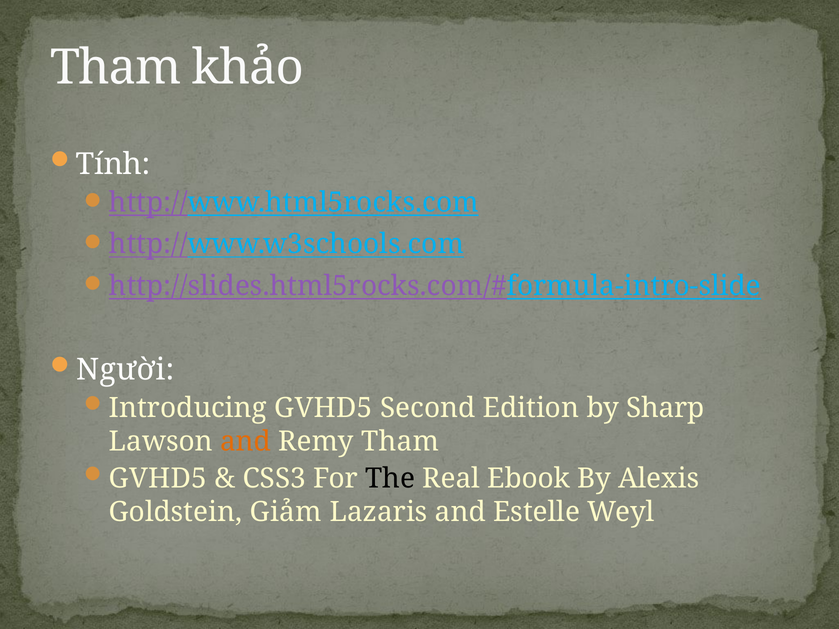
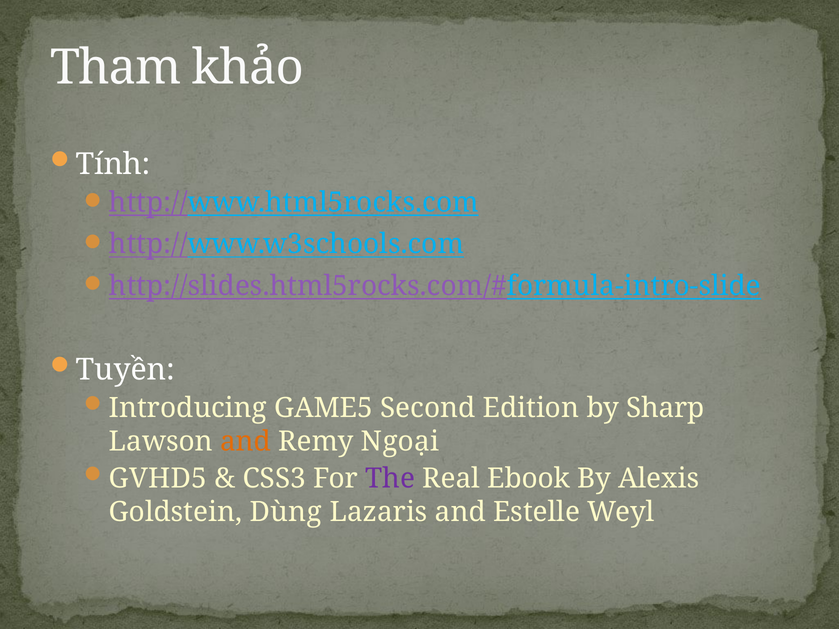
Người: Người -> Tuyền (125, 370)
Introducing GVHD5: GVHD5 -> GAME5 (324, 408)
Remy Tham: Tham -> Ngoại (400, 442)
The colour: black -> purple (390, 479)
Giảm: Giảm -> Dùng (286, 512)
